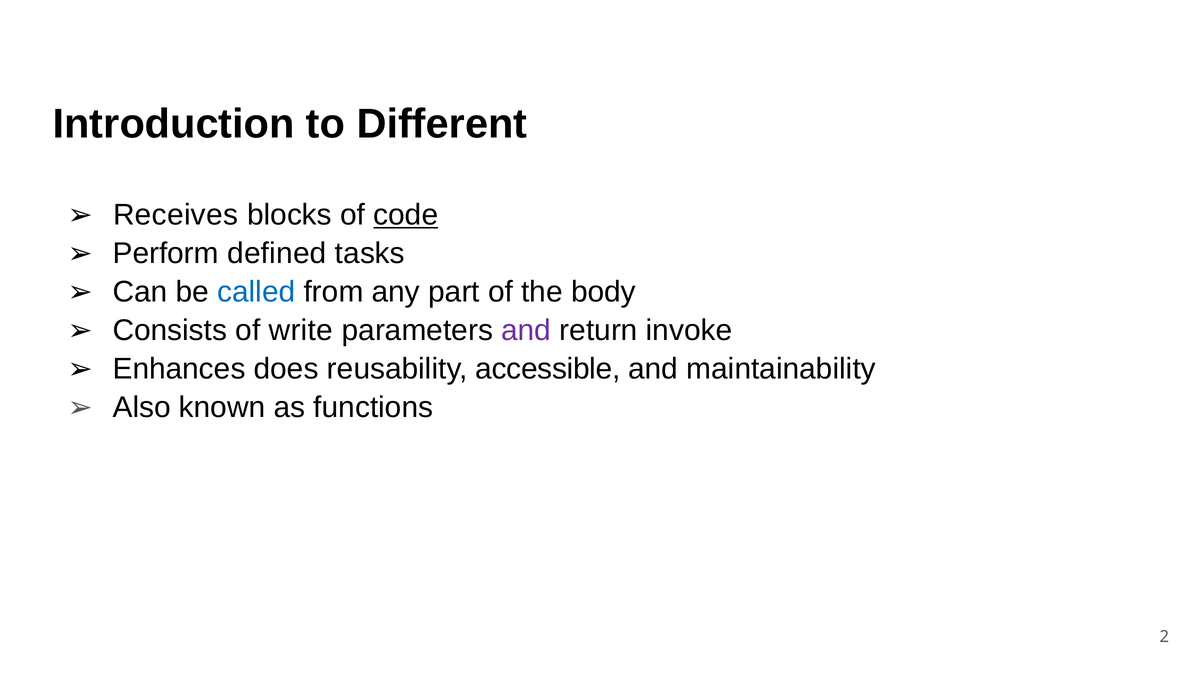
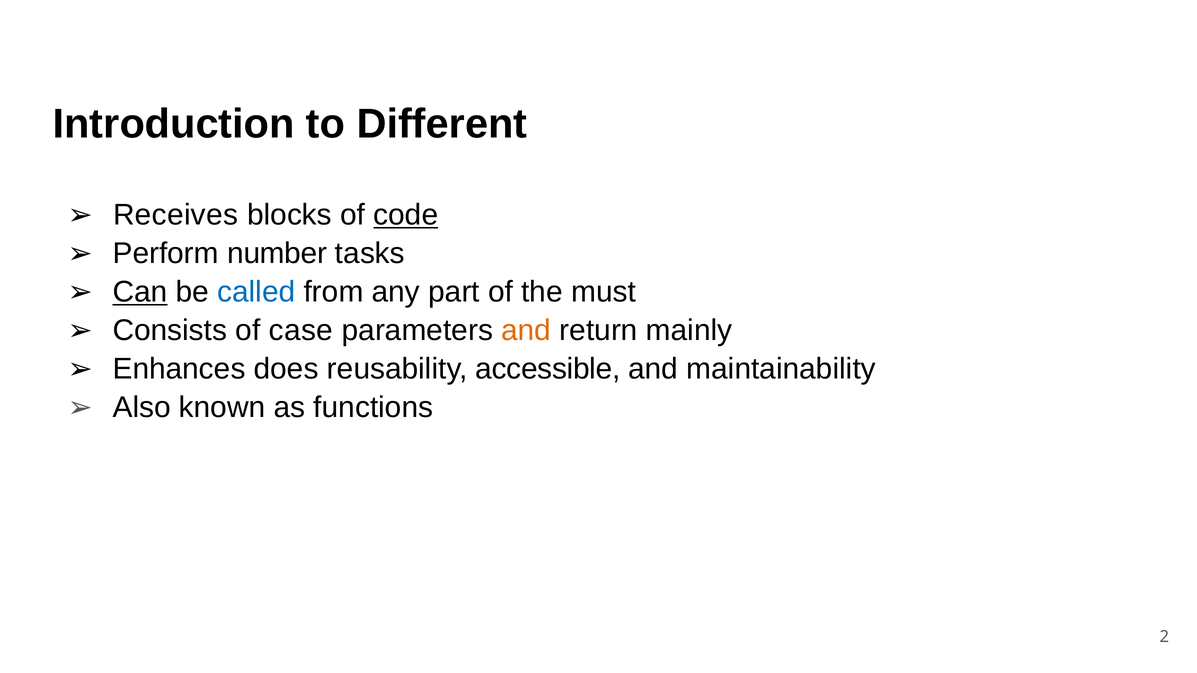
defined: defined -> number (277, 254)
Can underline: none -> present (140, 292)
body: body -> must (604, 292)
write: write -> case (301, 331)
and colour: purple -> orange (526, 331)
invoke: invoke -> mainly (689, 331)
